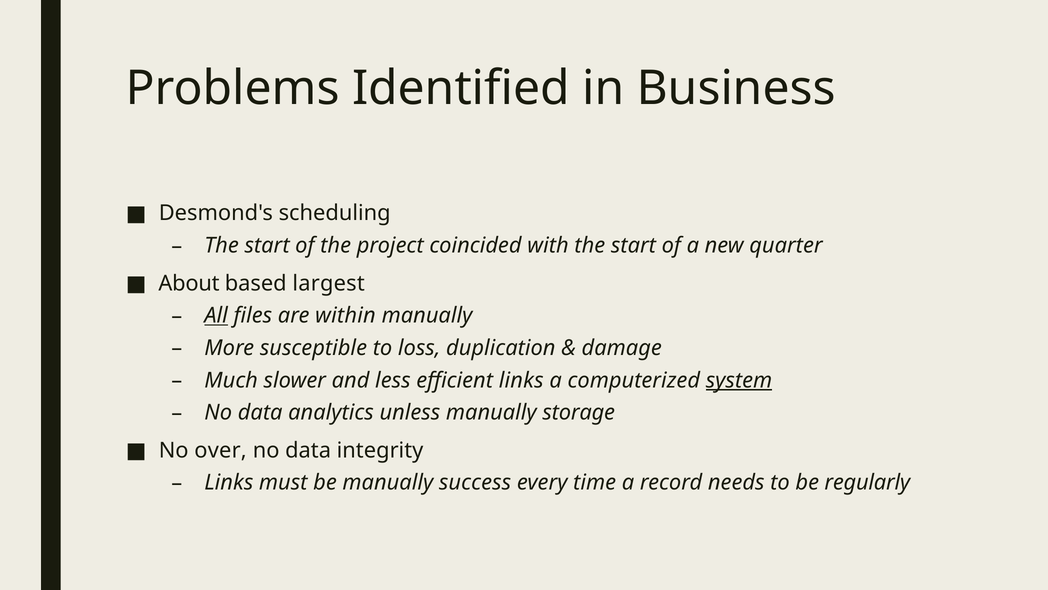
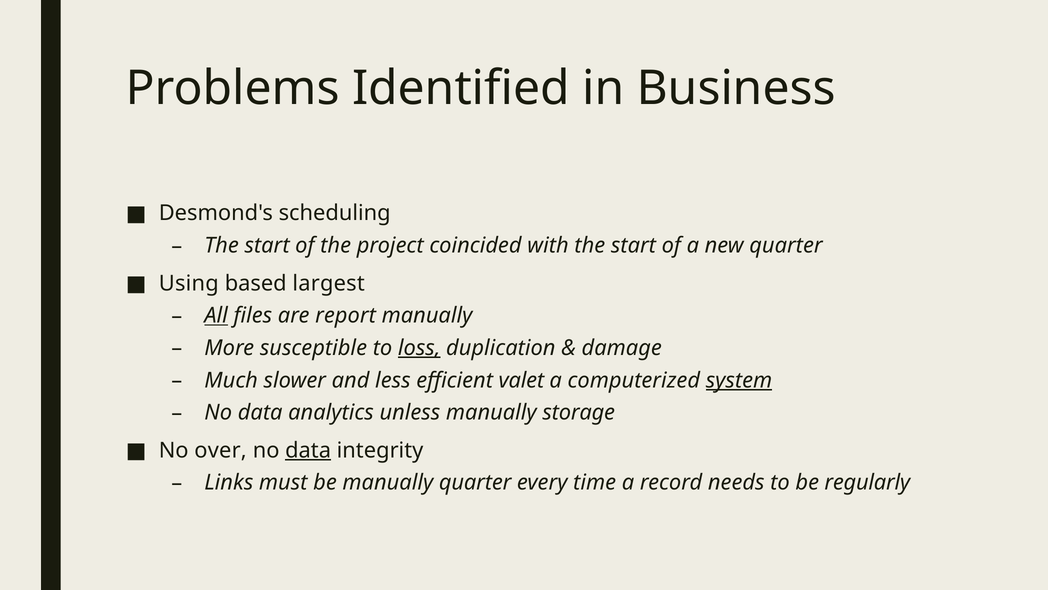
About: About -> Using (189, 283)
within: within -> report (346, 315)
loss underline: none -> present (419, 348)
efficient links: links -> valet (521, 380)
data underline: none -> present (308, 450)
manually success: success -> quarter (475, 482)
